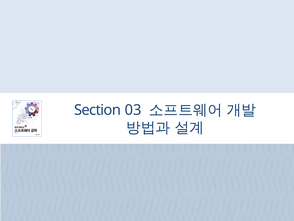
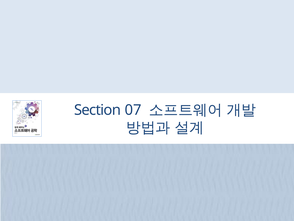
03: 03 -> 07 (133, 110)
